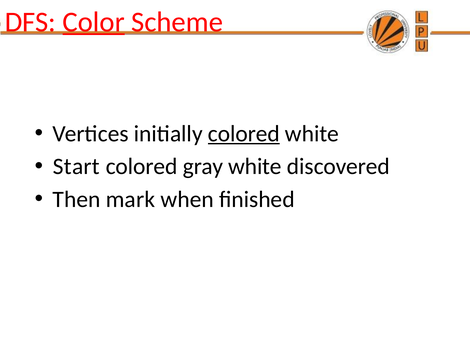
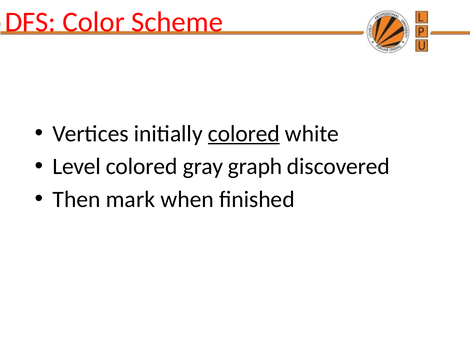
Color underline: present -> none (94, 22)
Start: Start -> Level (77, 167)
gray white: white -> graph (255, 167)
